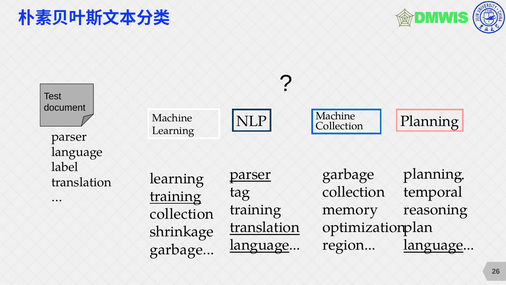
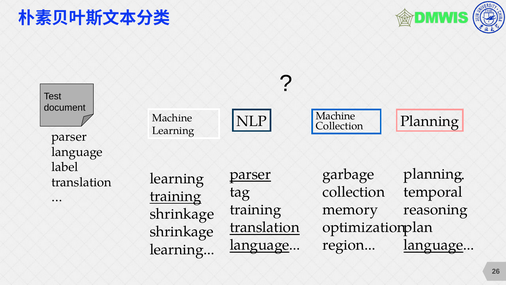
collection: collection -> shrinkage (182, 214)
garbage: garbage -> learning (182, 249)
